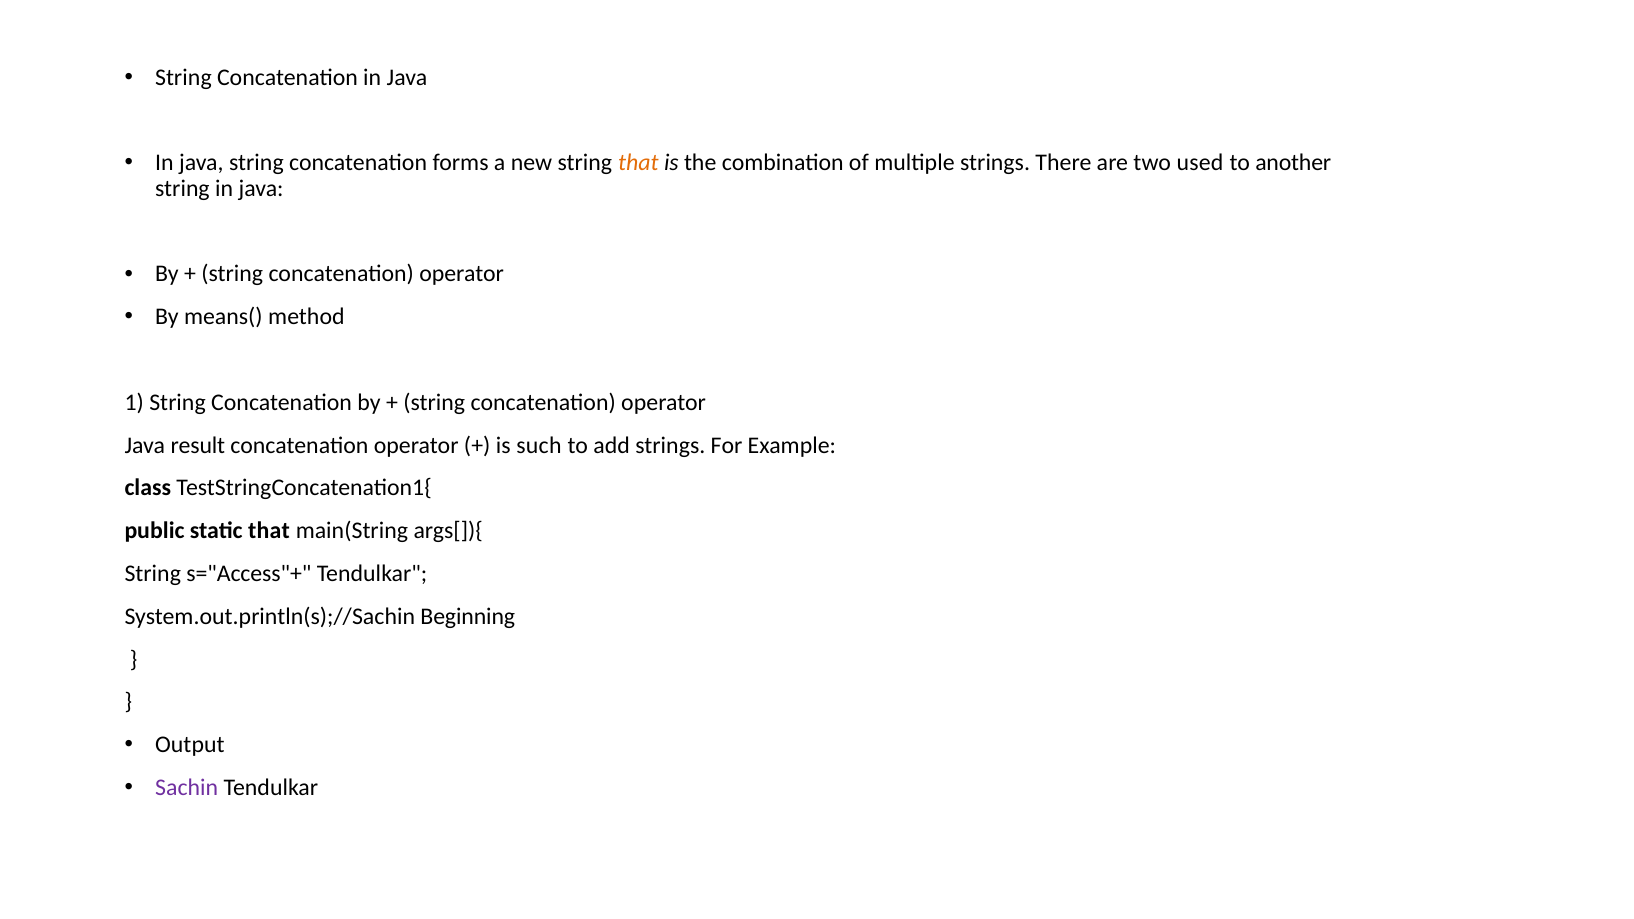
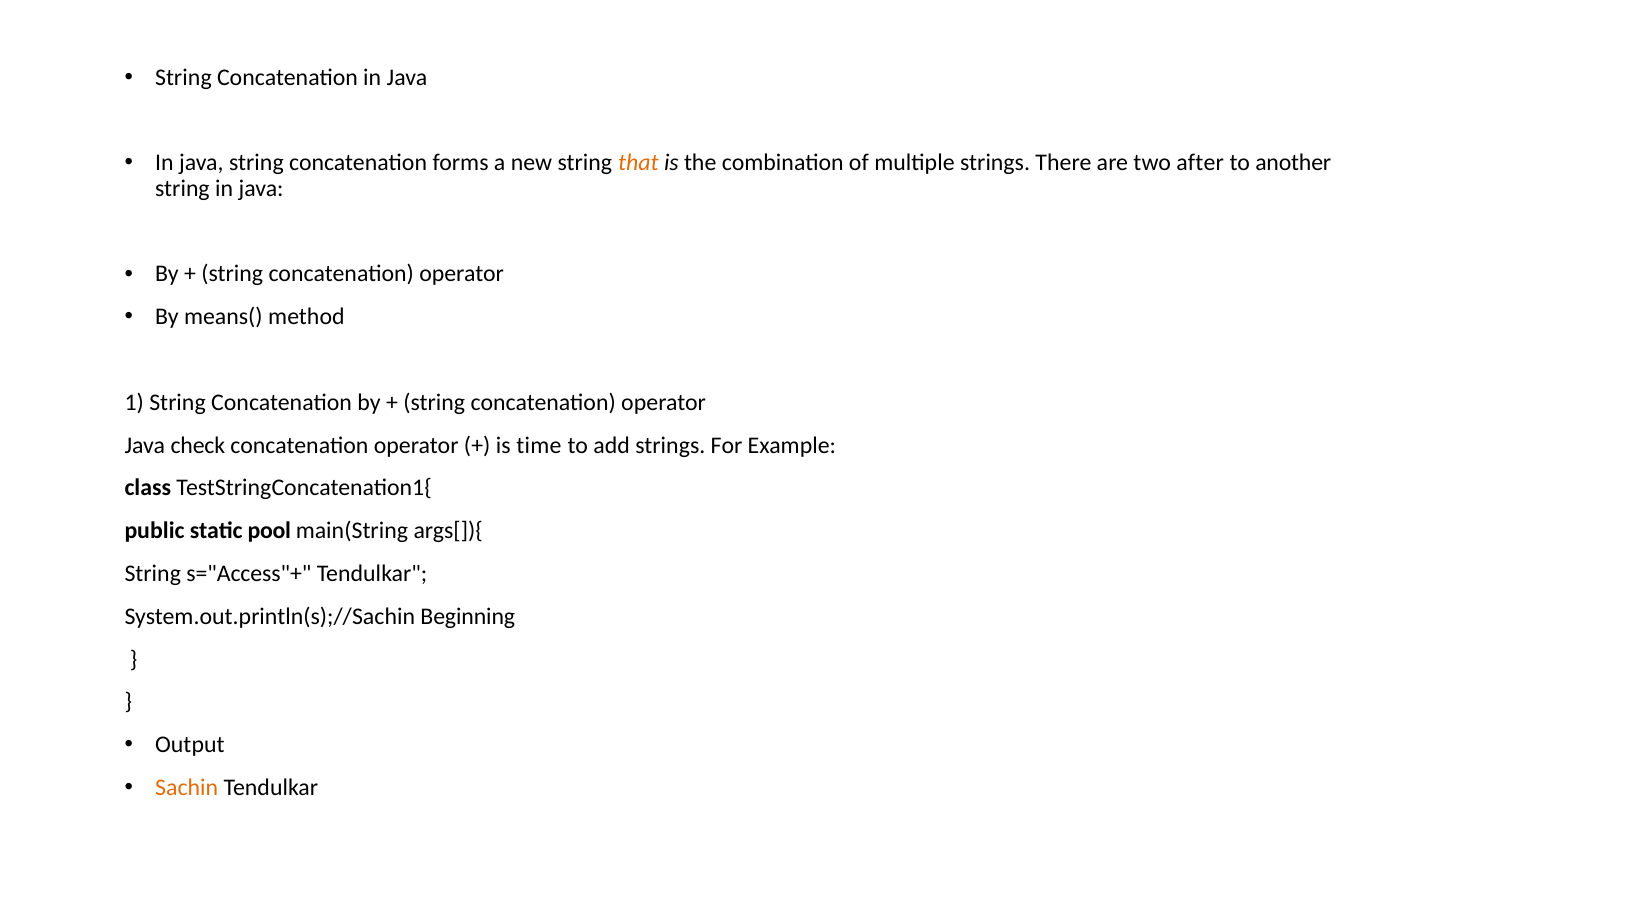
used: used -> after (1200, 163)
result: result -> check (198, 445)
such: such -> time (539, 445)
static that: that -> pool (269, 531)
Sachin colour: purple -> orange (187, 788)
